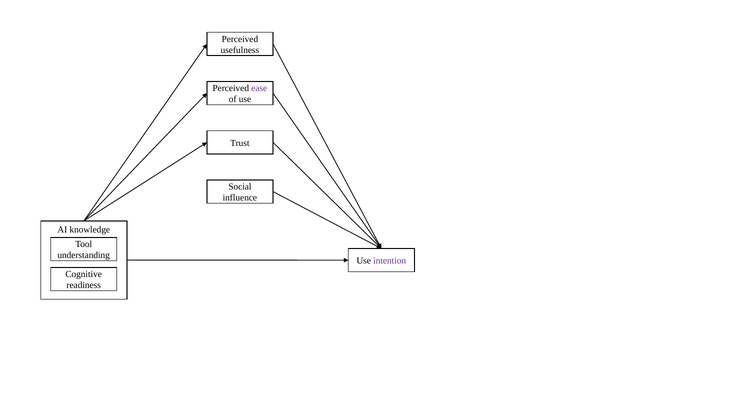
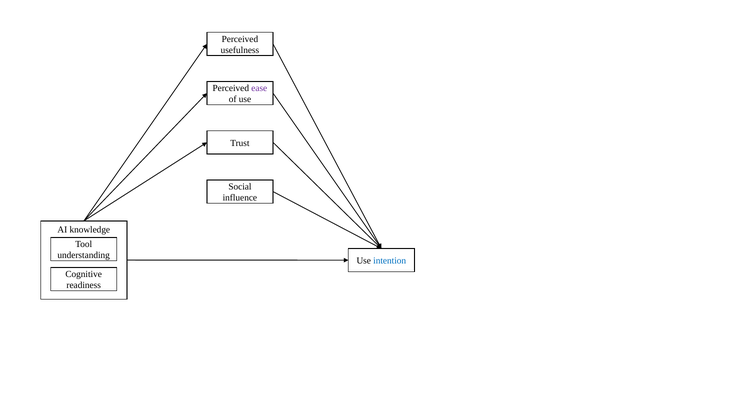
intention colour: purple -> blue (390, 261)
